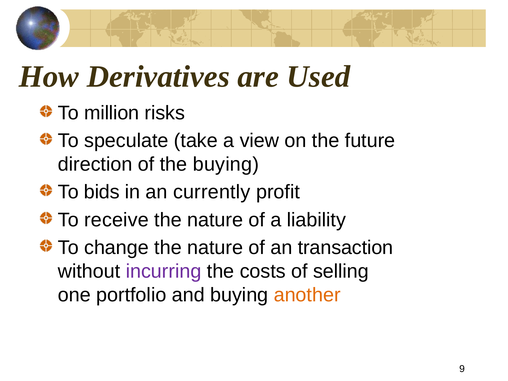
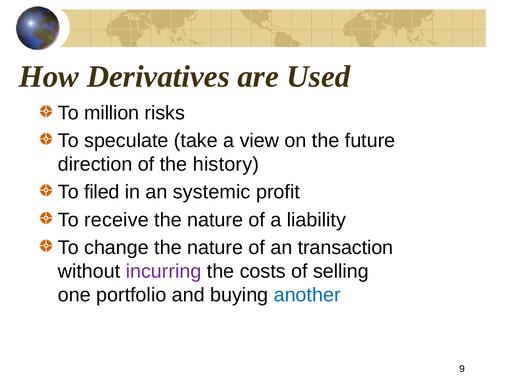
the buying: buying -> history (226, 164)
bids: bids -> filed (102, 192)
currently: currently -> systemic (212, 192)
another colour: orange -> blue (307, 295)
